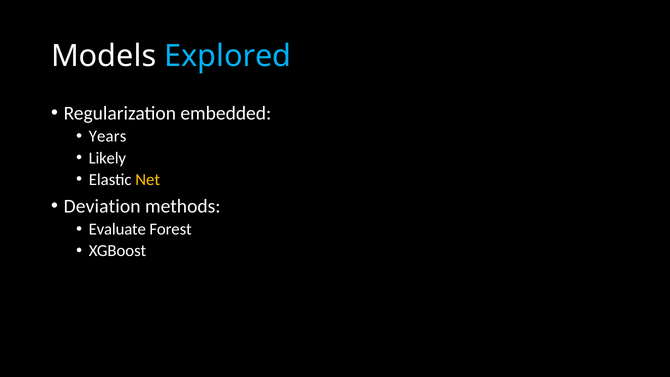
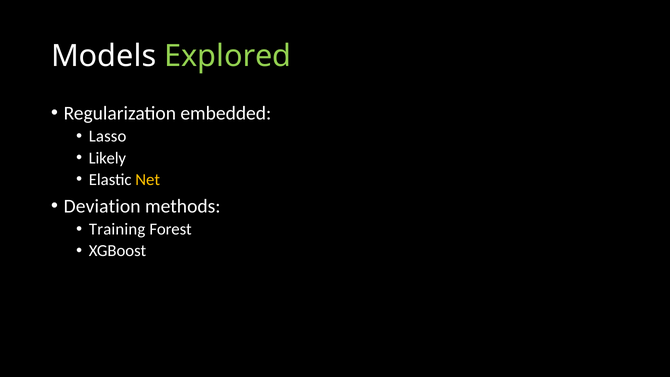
Explored colour: light blue -> light green (228, 56)
Years: Years -> Lasso (108, 136)
Evaluate: Evaluate -> Training (117, 229)
